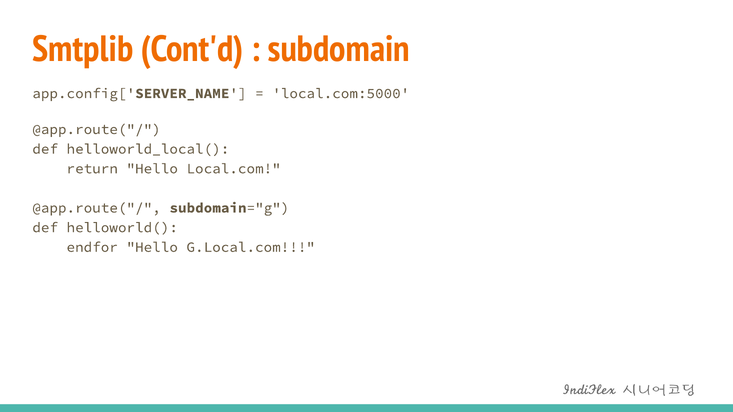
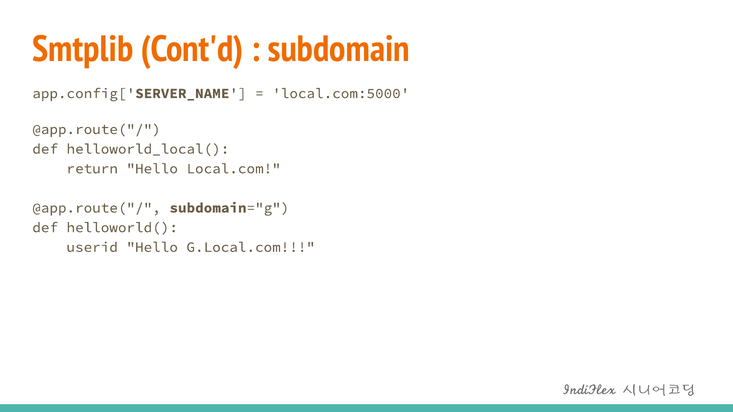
endfor: endfor -> userid (92, 247)
